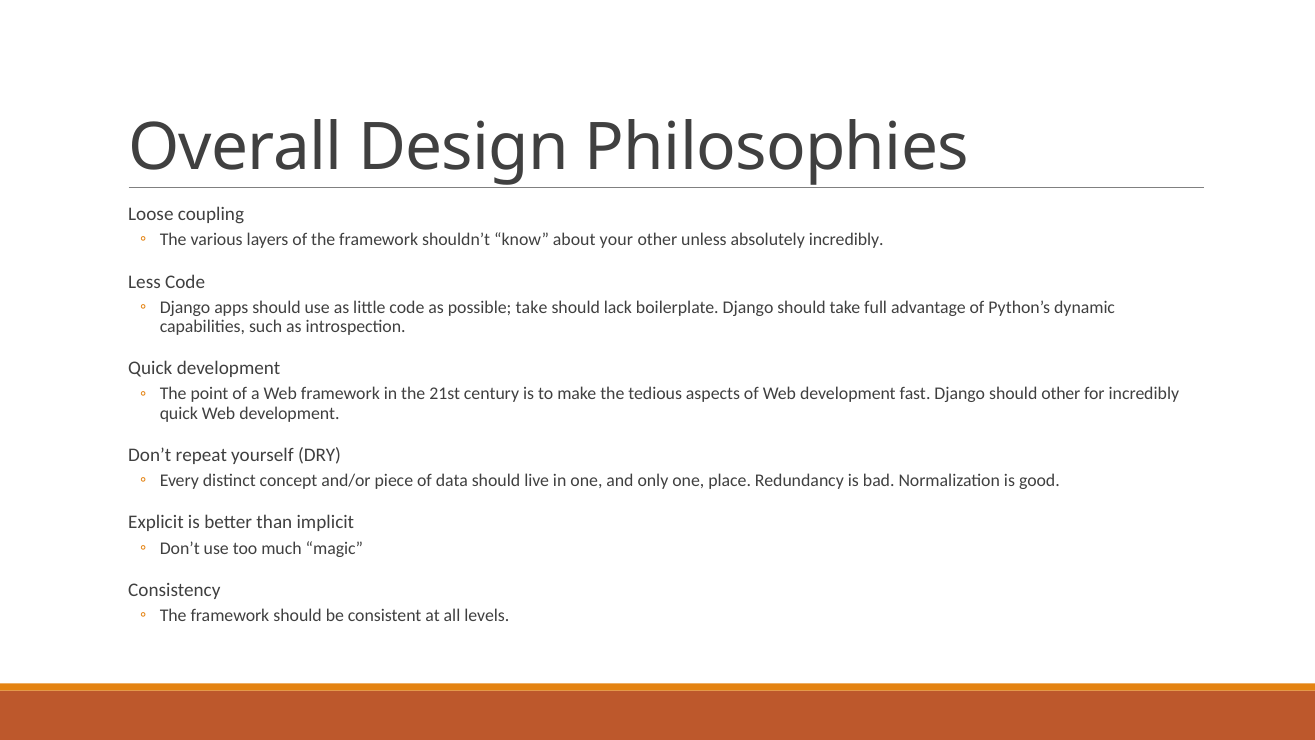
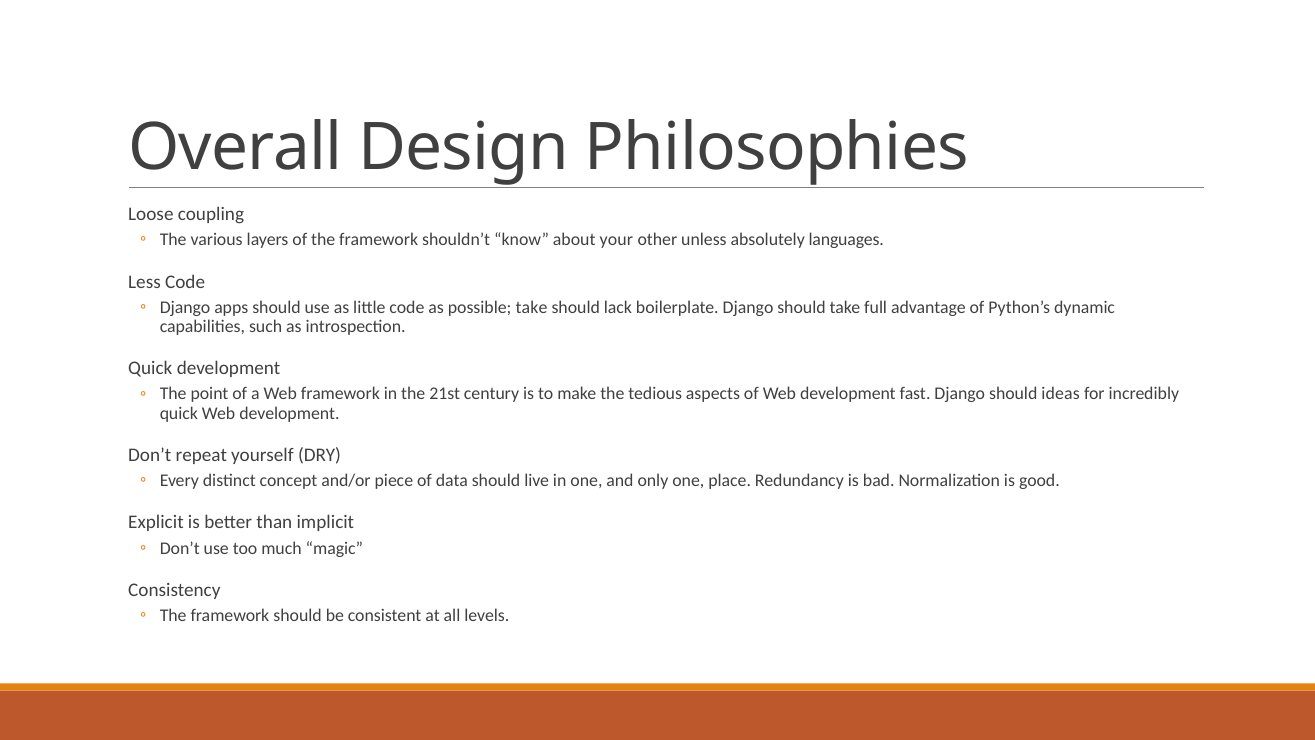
absolutely incredibly: incredibly -> languages (846, 240)
should other: other -> ideas (1061, 394)
